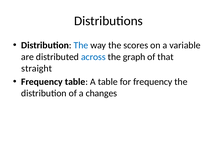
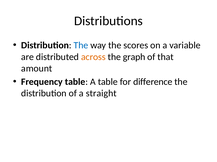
across colour: blue -> orange (93, 57)
straight: straight -> amount (37, 69)
for frequency: frequency -> difference (153, 82)
changes: changes -> straight (101, 94)
